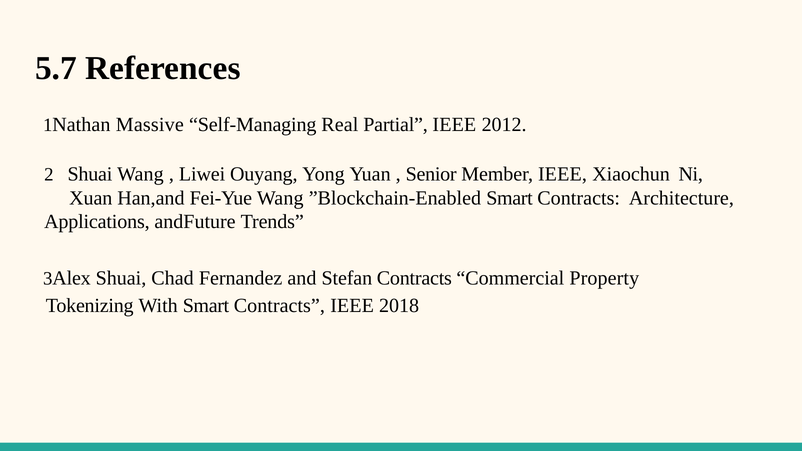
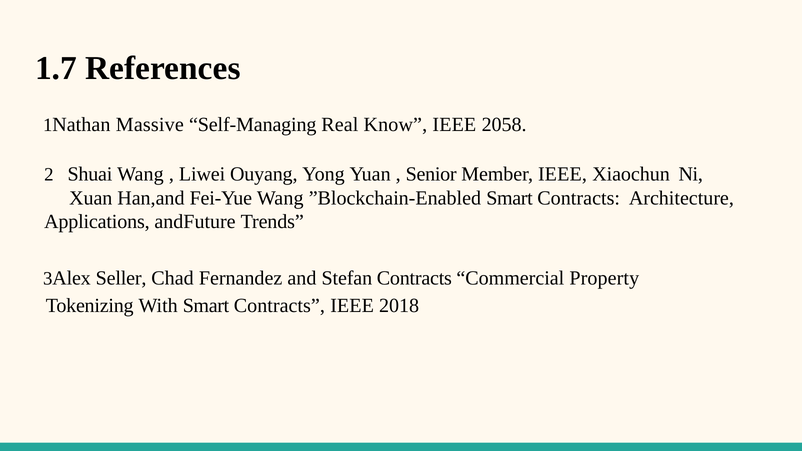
5.7: 5.7 -> 1.7 (56, 68)
Partial: Partial -> Know (395, 125)
2012: 2012 -> 2058 (504, 125)
Shuai: Shuai -> Seller (121, 278)
